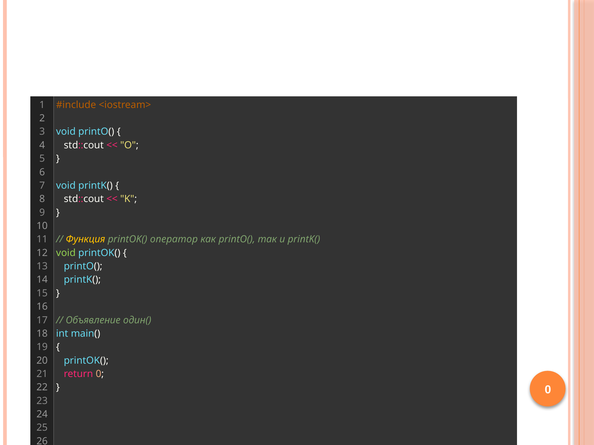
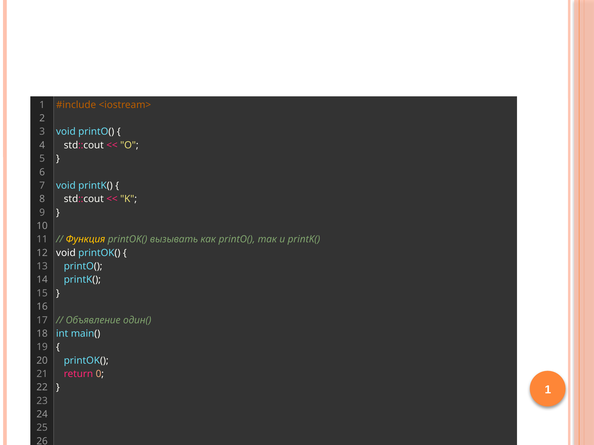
оператор: оператор -> вызывать (174, 240)
void colour: light green -> white (66, 253)
0: 0 -> 1 (548, 390)
